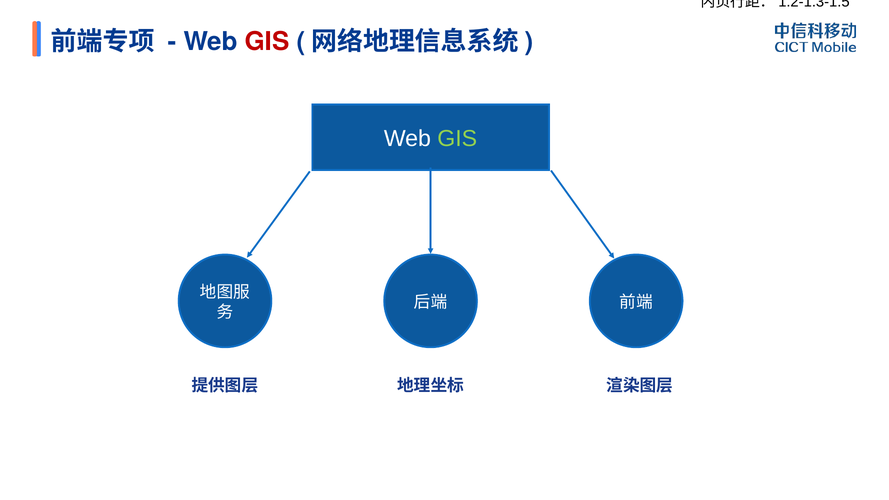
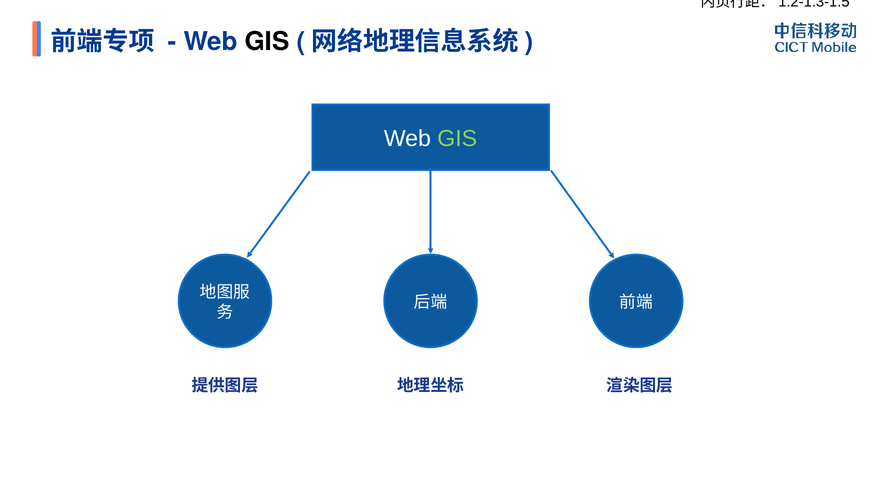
GIS colour: red -> black (267, 42)
